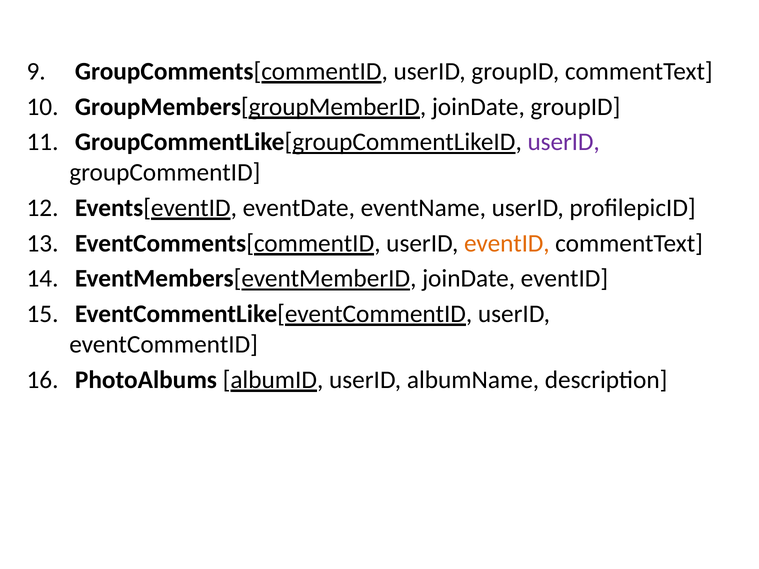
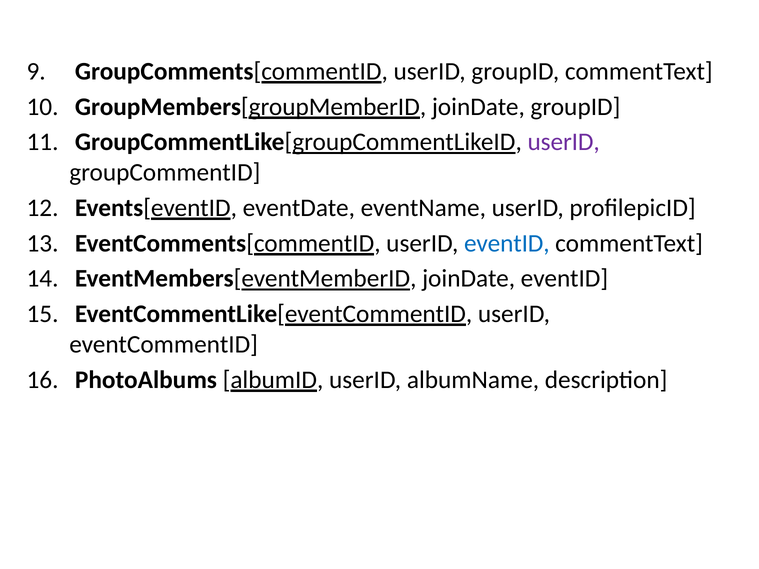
eventID colour: orange -> blue (507, 243)
